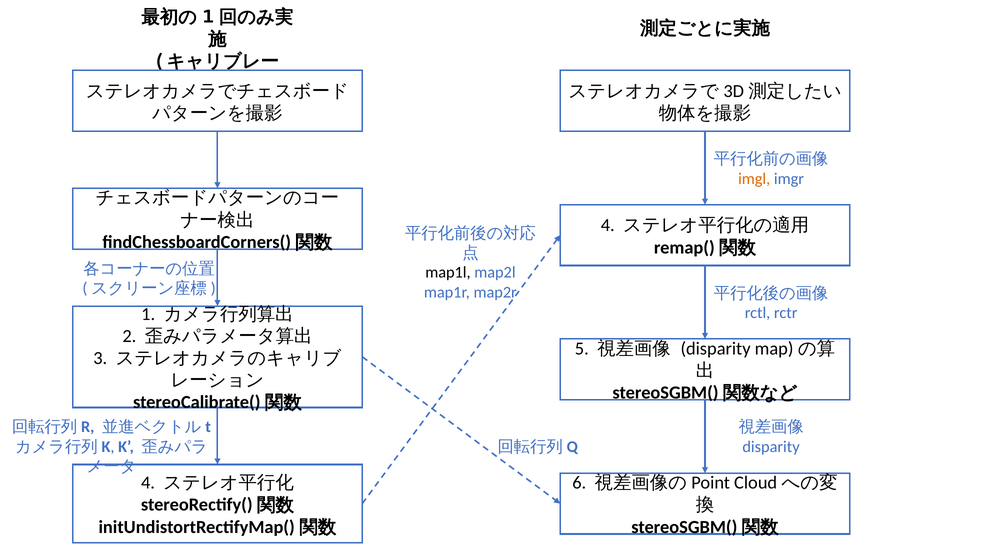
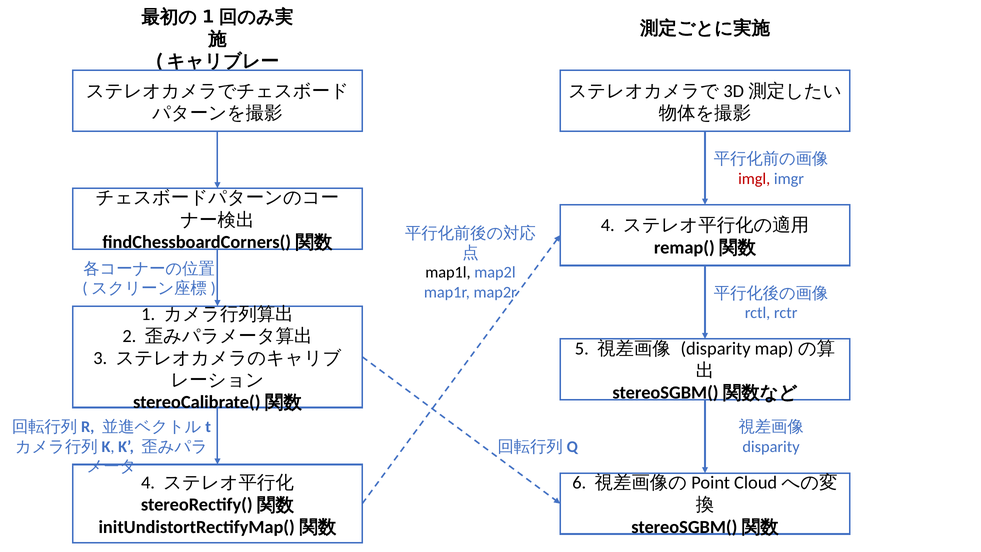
imgl colour: orange -> red (754, 179)
